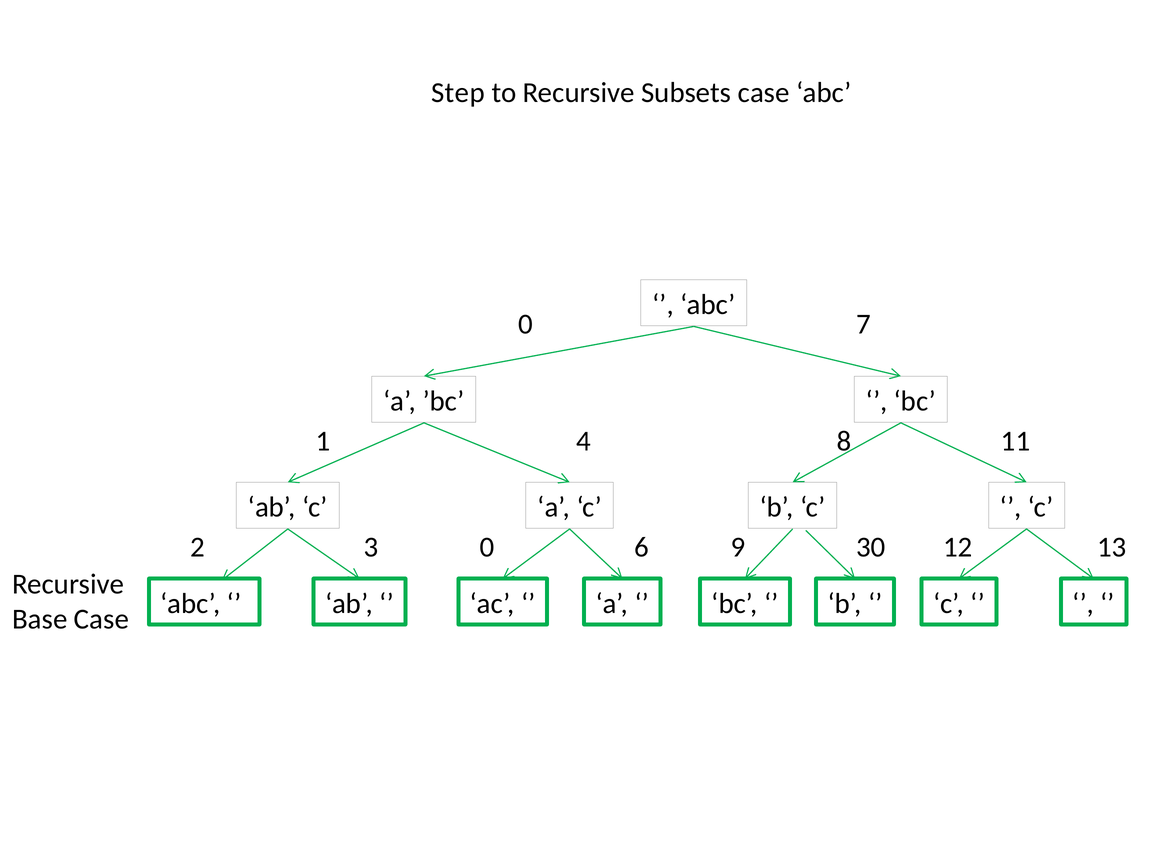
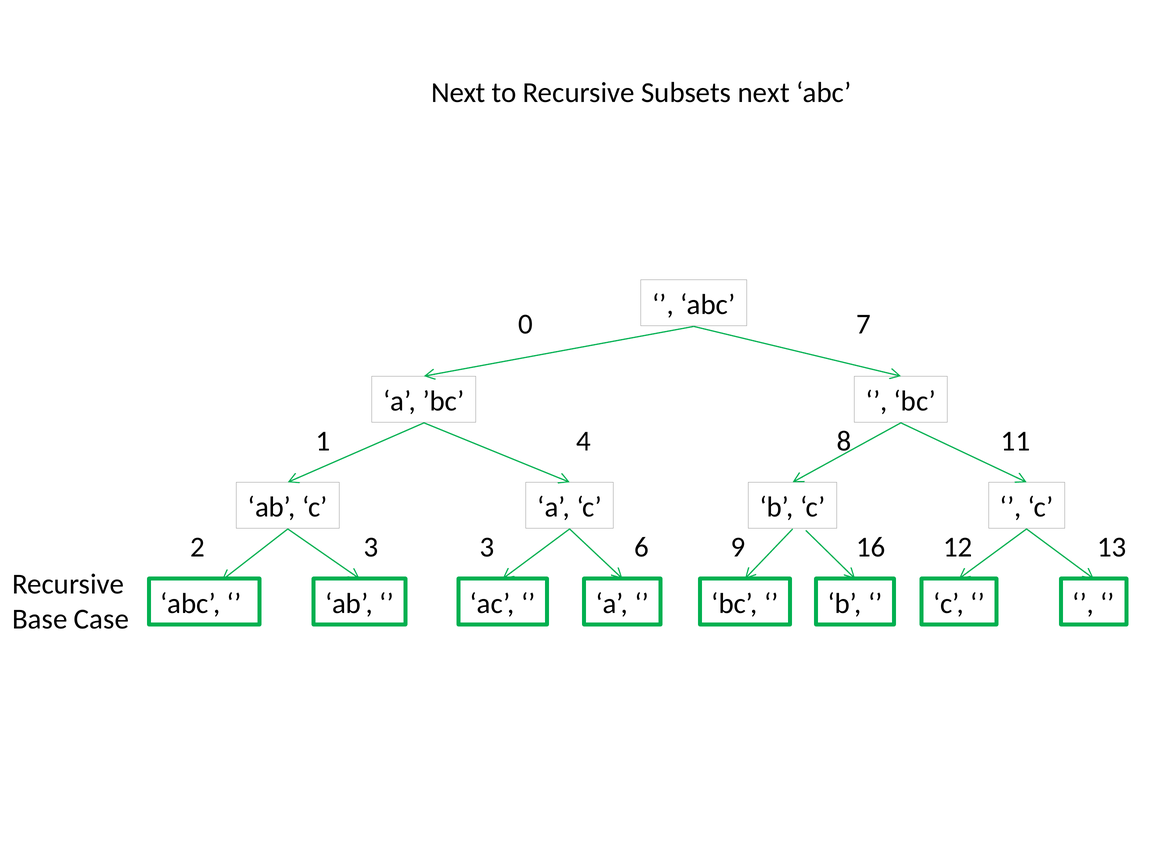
Step: Step -> Next (458, 93)
Subsets case: case -> next (764, 93)
2 0: 0 -> 3 (487, 548)
30: 30 -> 16 (871, 548)
